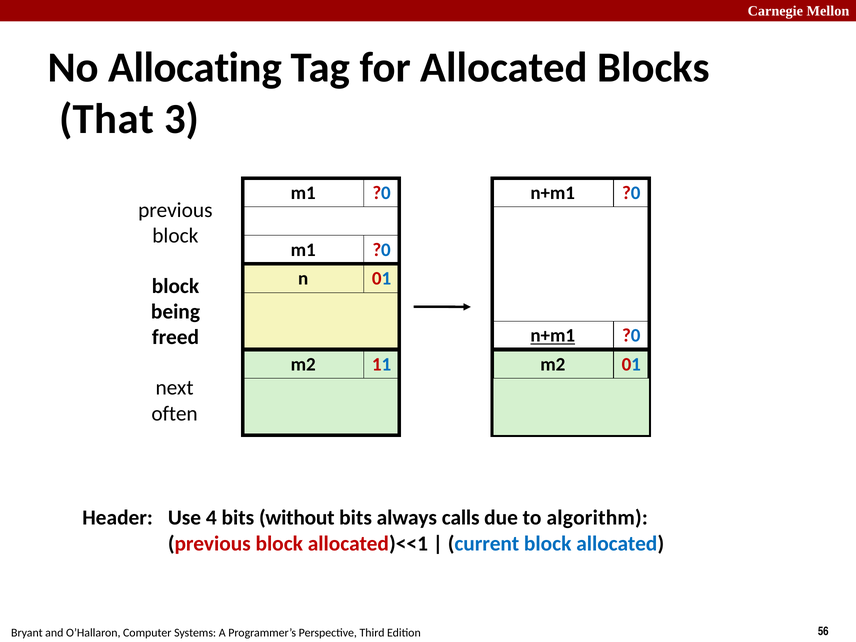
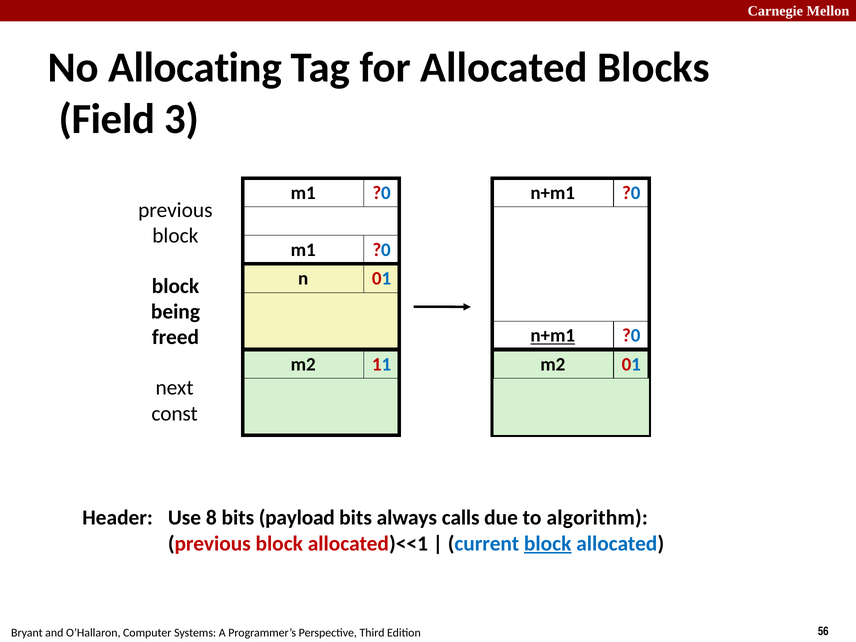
That: That -> Field (107, 119)
often: often -> const (175, 413)
4: 4 -> 8 (211, 518)
without: without -> payload (297, 518)
block underline: none -> present (548, 544)
